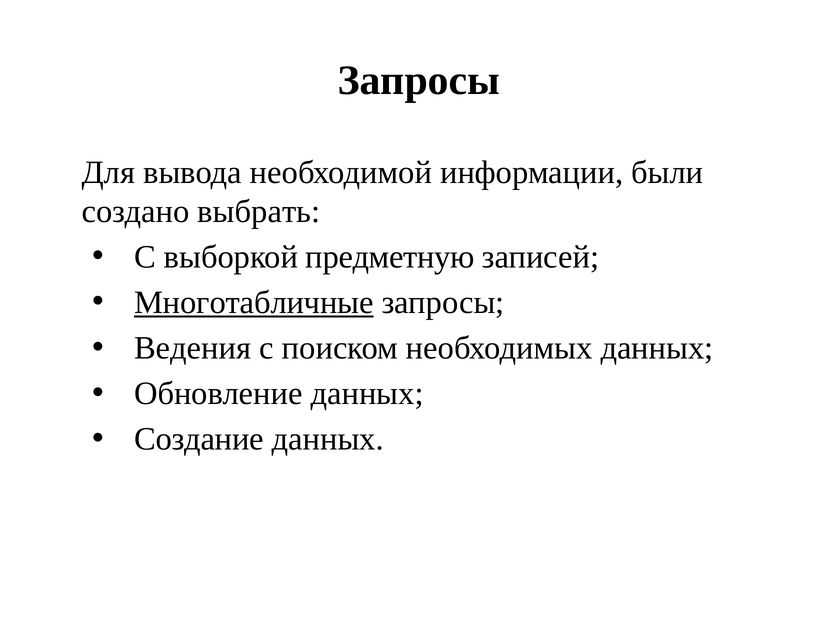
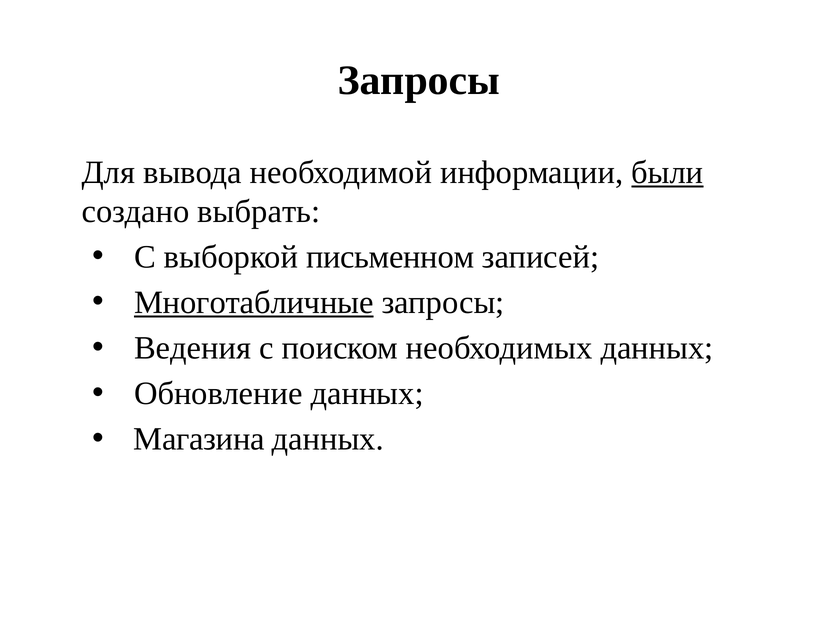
были underline: none -> present (667, 173)
предметную: предметную -> письменном (390, 257)
Создание: Создание -> Магазина (199, 439)
